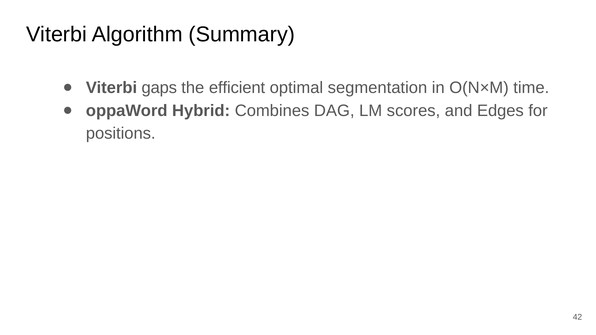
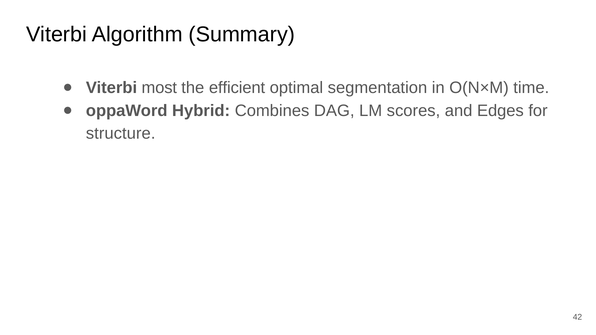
gaps: gaps -> most (159, 88)
positions: positions -> structure (121, 134)
